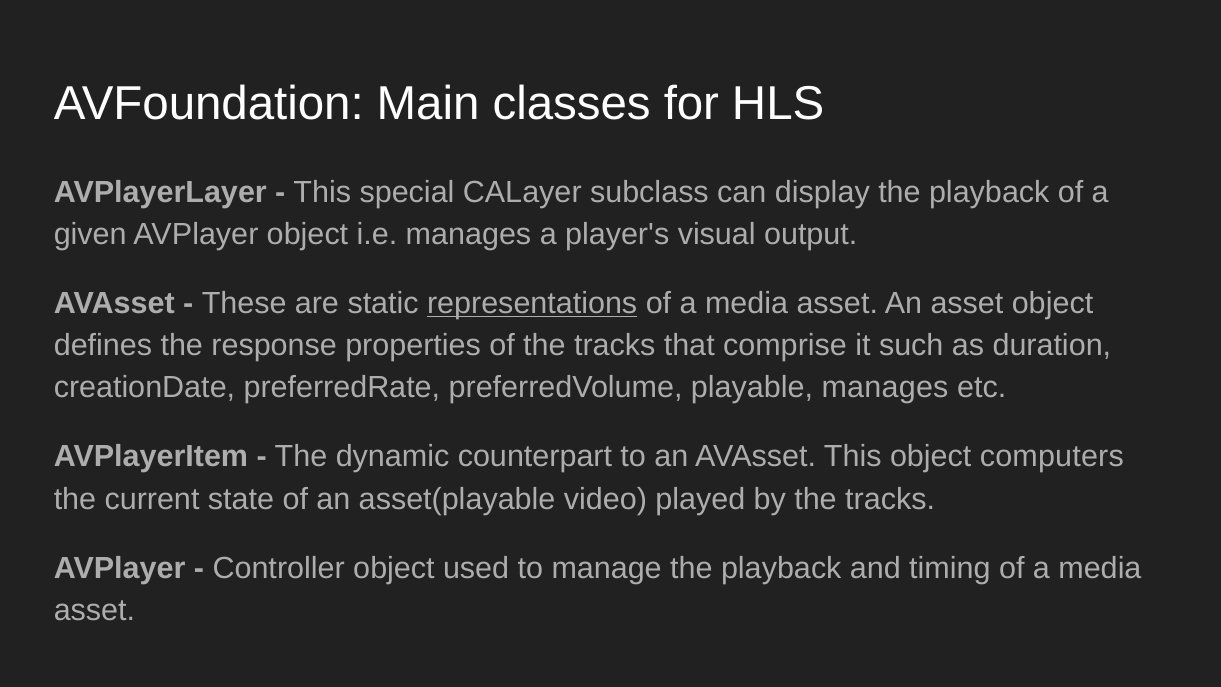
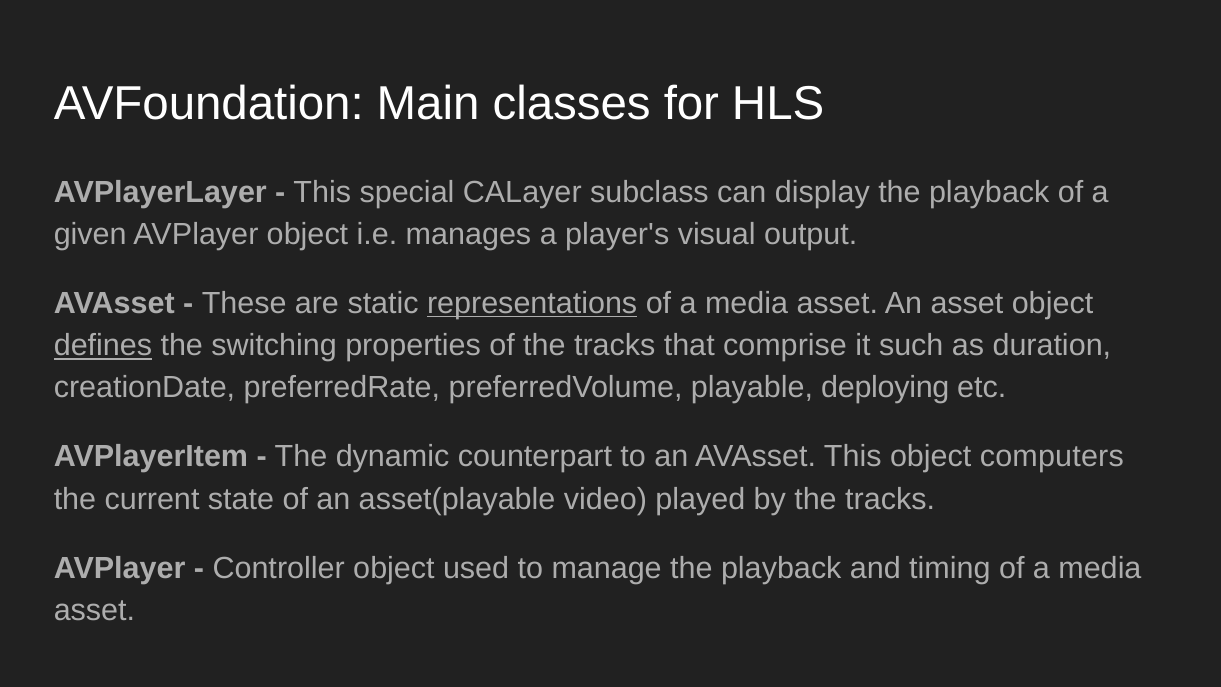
defines underline: none -> present (103, 345)
response: response -> switching (274, 345)
playable manages: manages -> deploying (885, 388)
